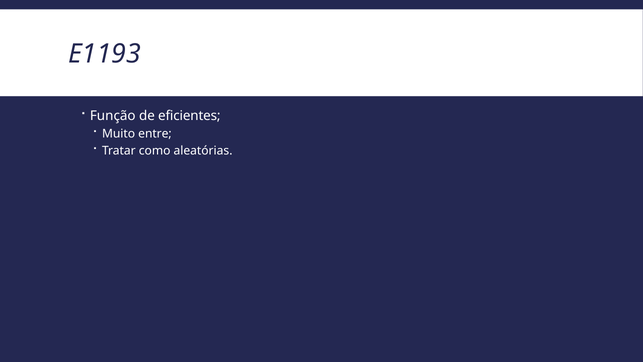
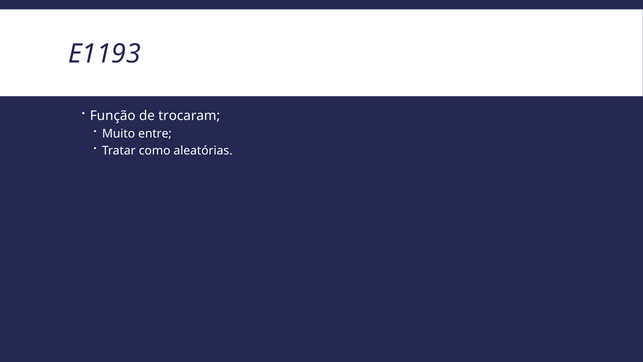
eficientes: eficientes -> trocaram (189, 116)
